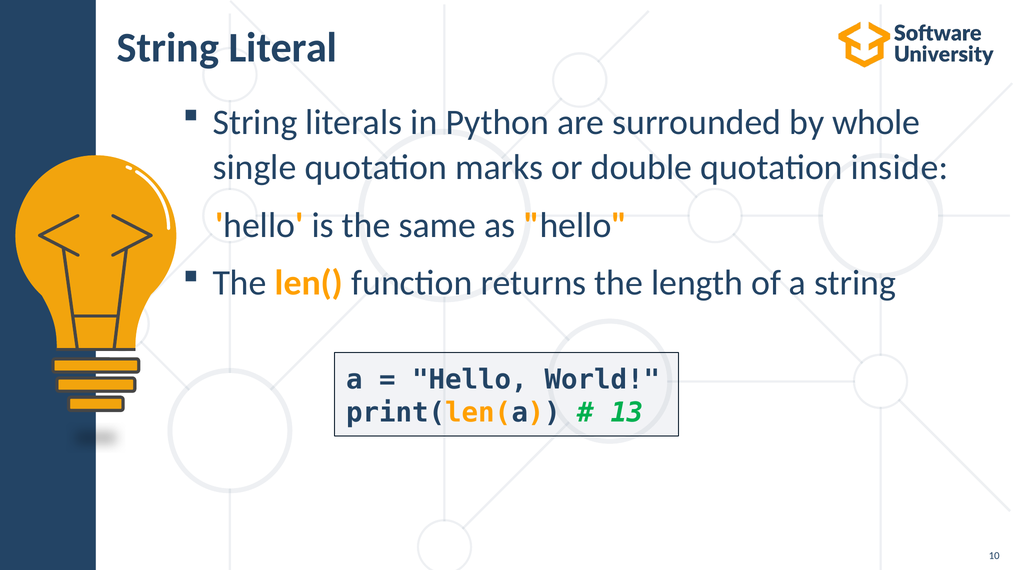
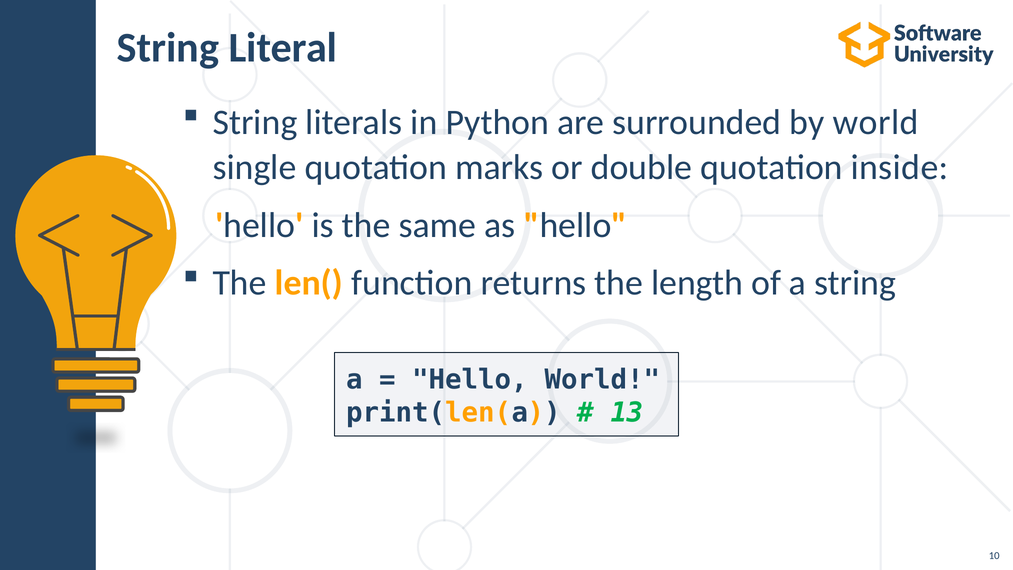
by whole: whole -> world (876, 122)
